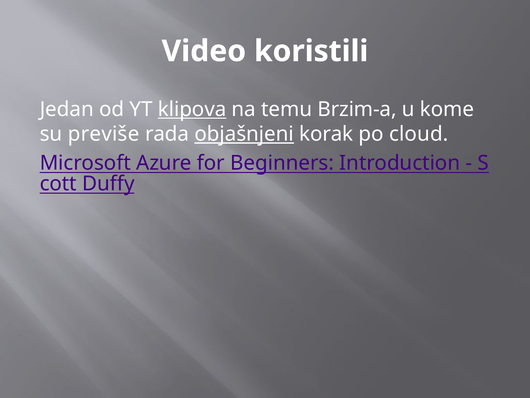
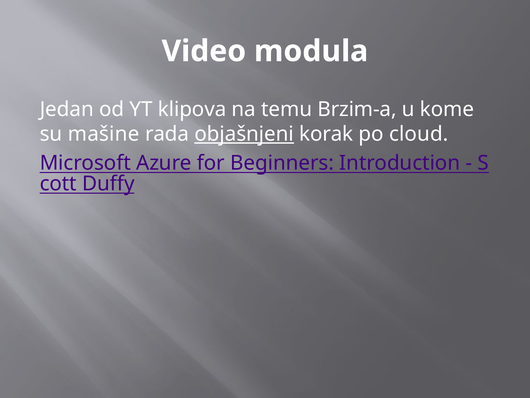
koristili: koristili -> modula (311, 51)
klipova underline: present -> none (192, 109)
previše: previše -> mašine (104, 134)
